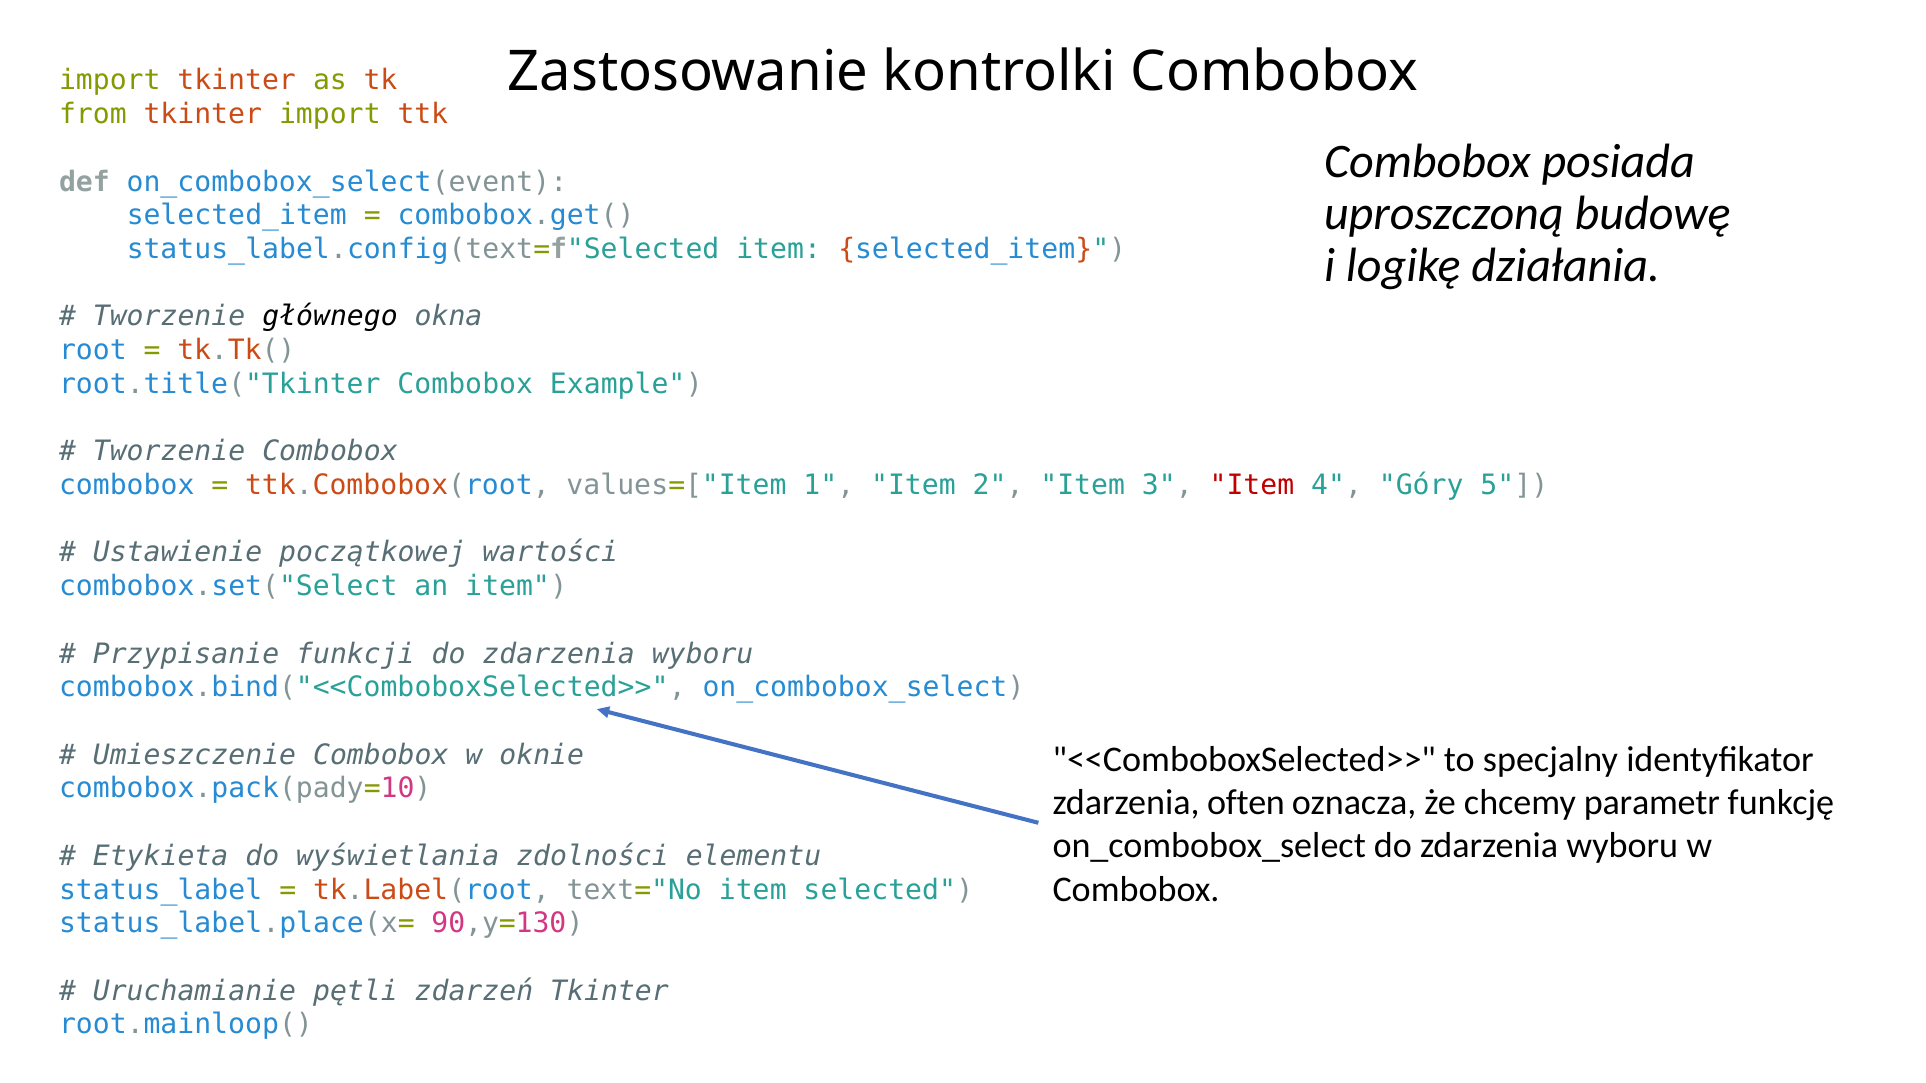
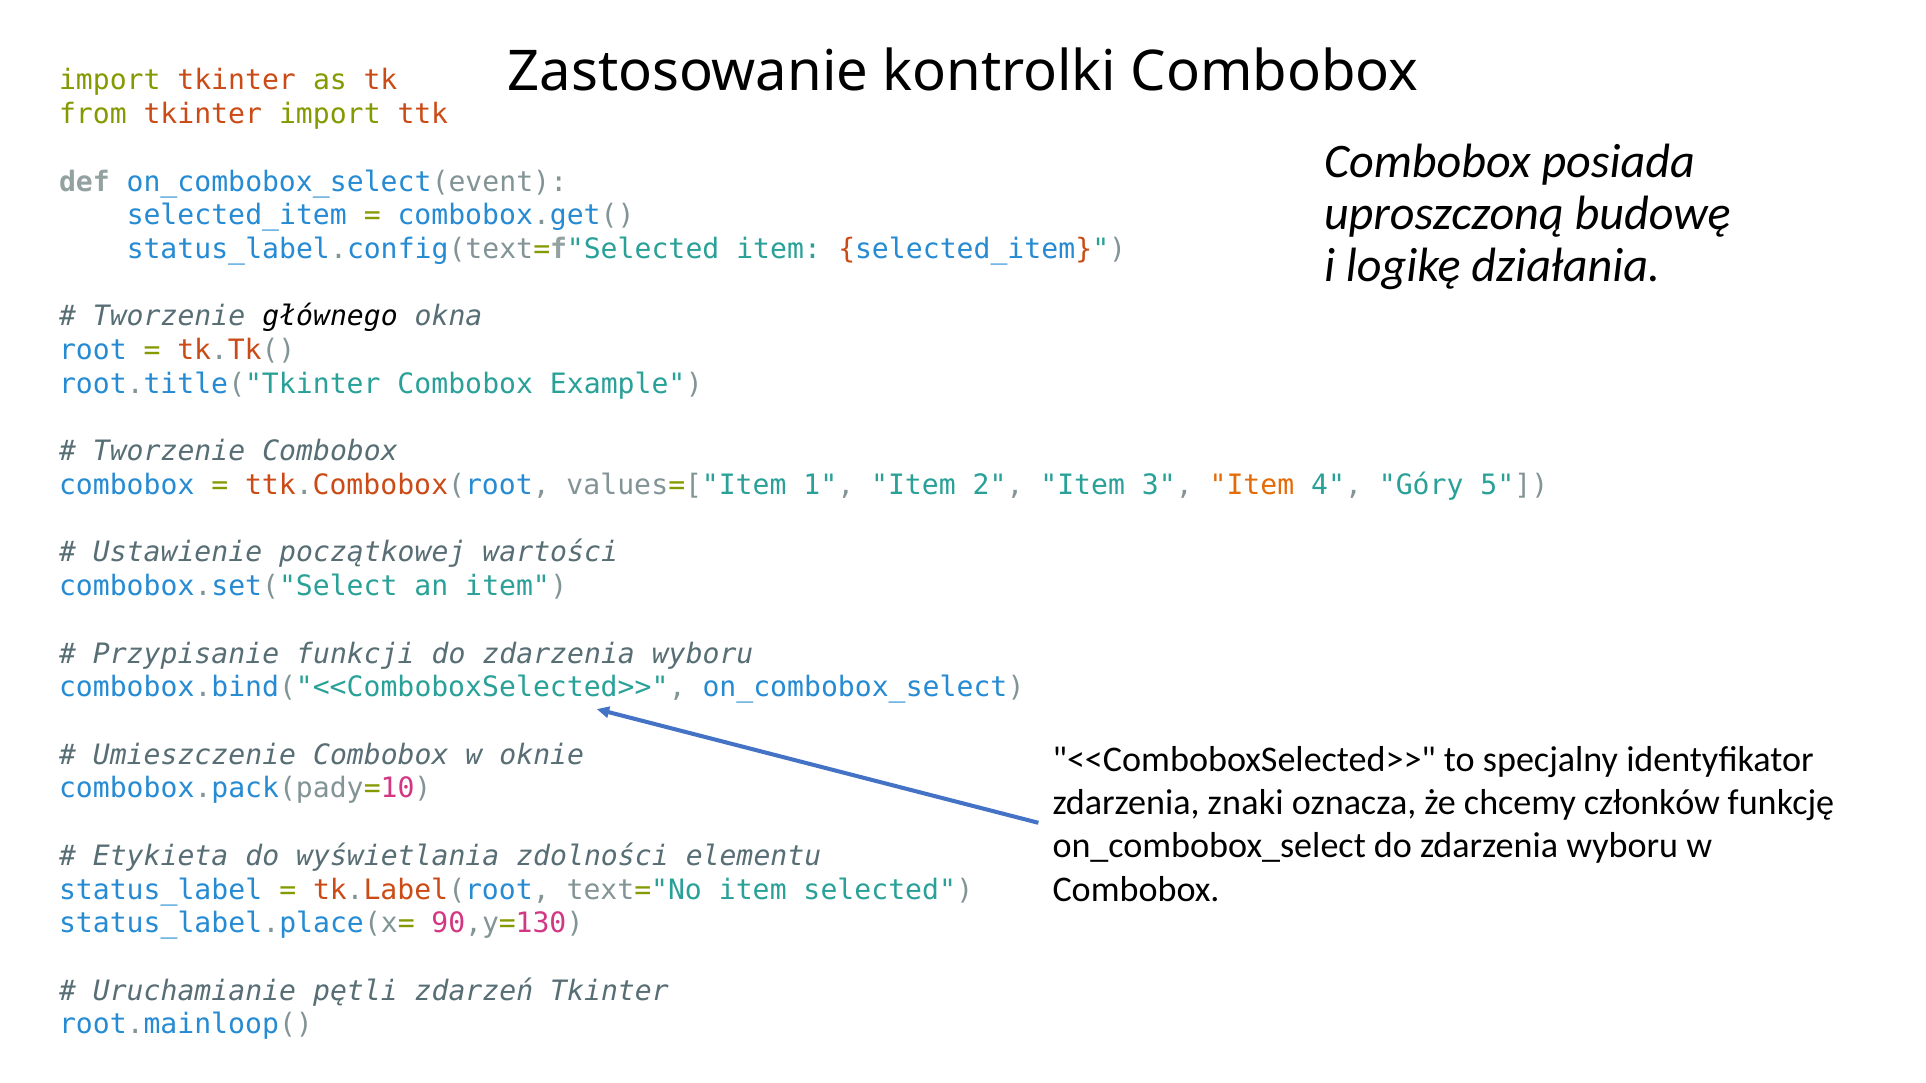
Item colour: red -> orange (1252, 485)
often: often -> znaki (1246, 803)
parametr: parametr -> członków (1652, 803)
